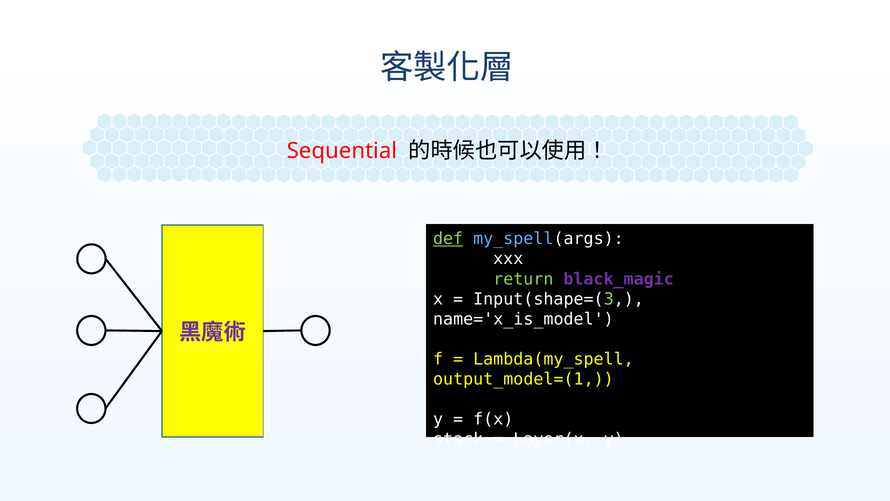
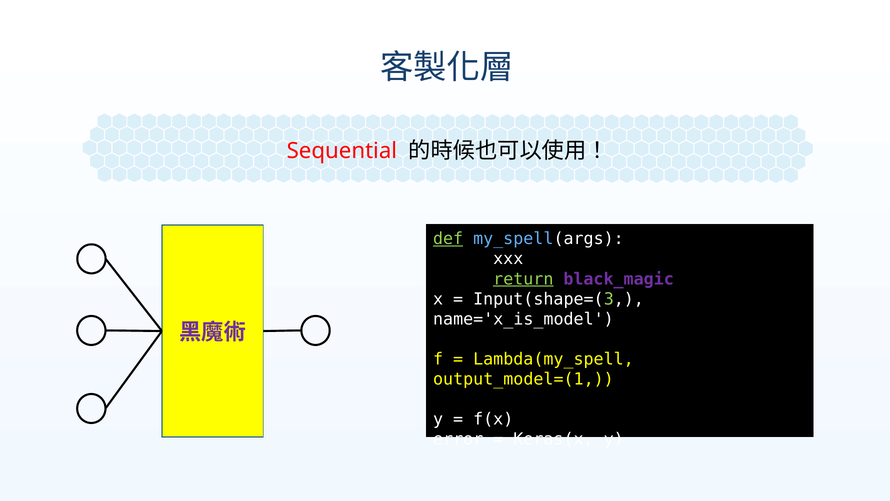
return underline: none -> present (523, 279)
stack: stack -> error (458, 439)
Layer(x: Layer(x -> Keras(x (553, 439)
